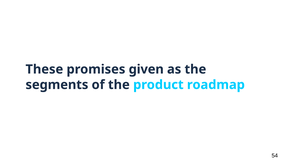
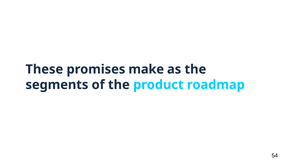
given: given -> make (146, 69)
